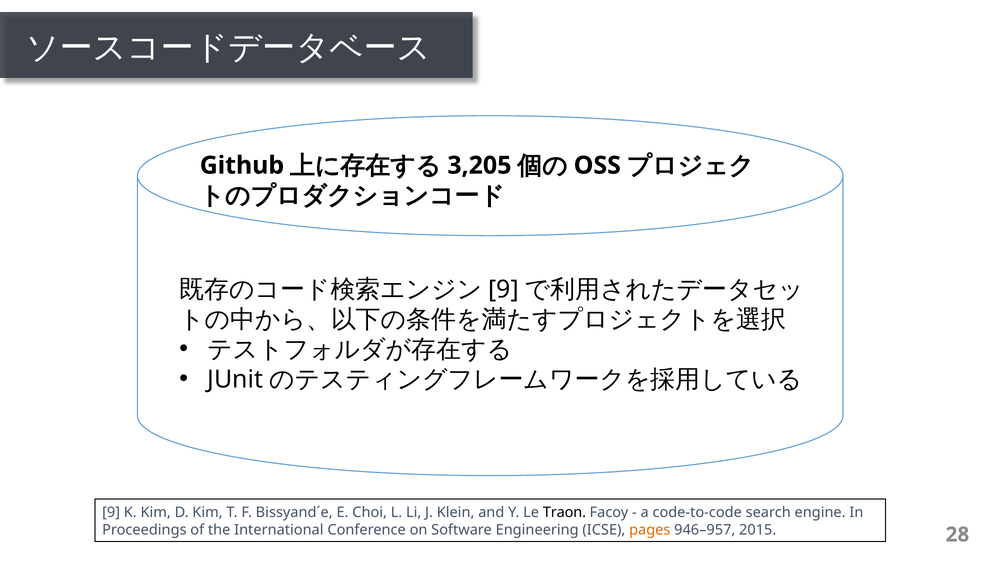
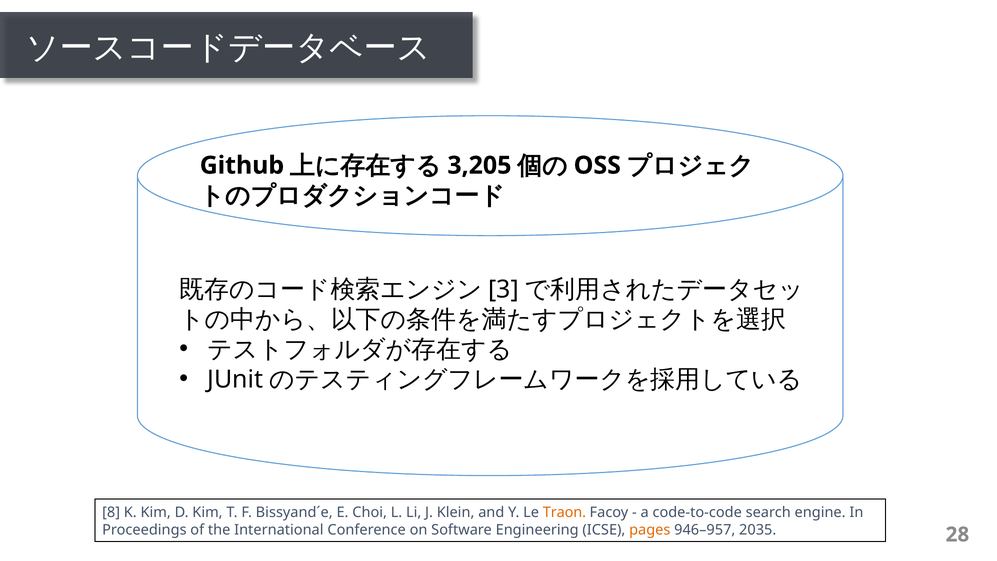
9: 9 -> 3 (504, 289)
9: 9 -> 8 (111, 512)
Traon colour: black -> orange (564, 512)
2015: 2015 -> 2035 (758, 530)
